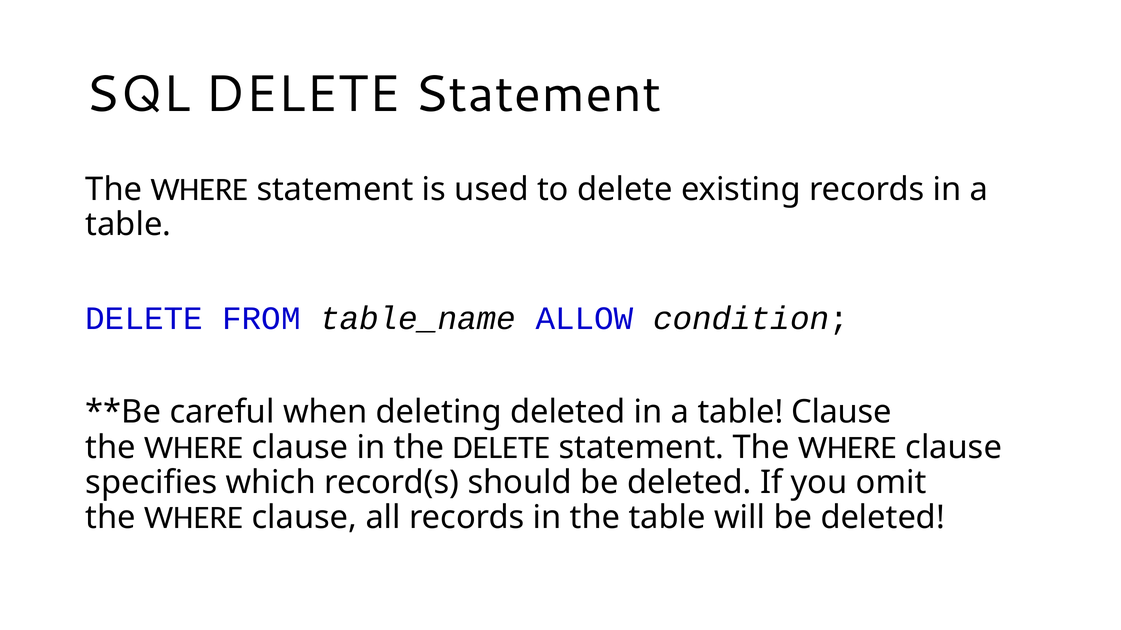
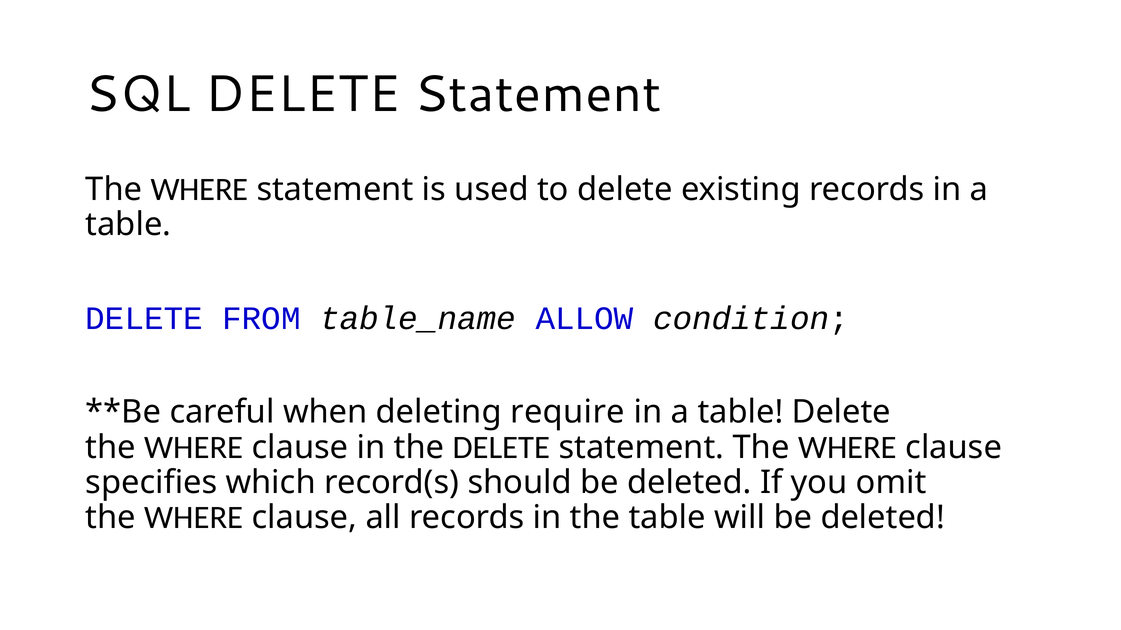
deleting deleted: deleted -> require (568, 412)
Clause: Clause -> Delete (841, 412)
